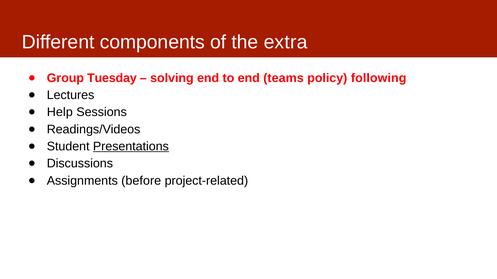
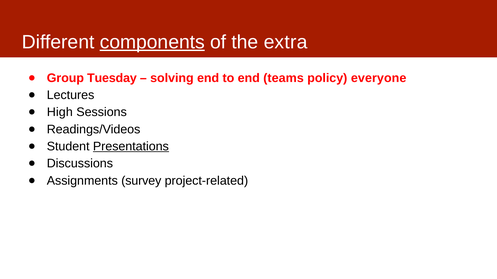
components underline: none -> present (152, 42)
following: following -> everyone (379, 78)
Help: Help -> High (60, 112)
before: before -> survey (141, 181)
